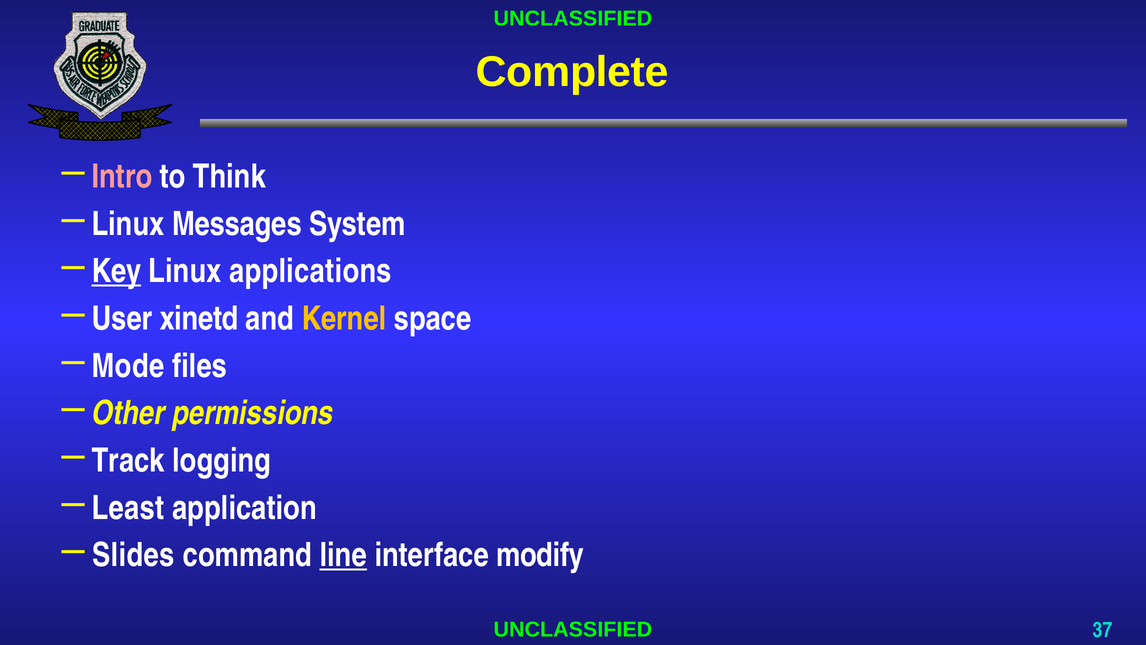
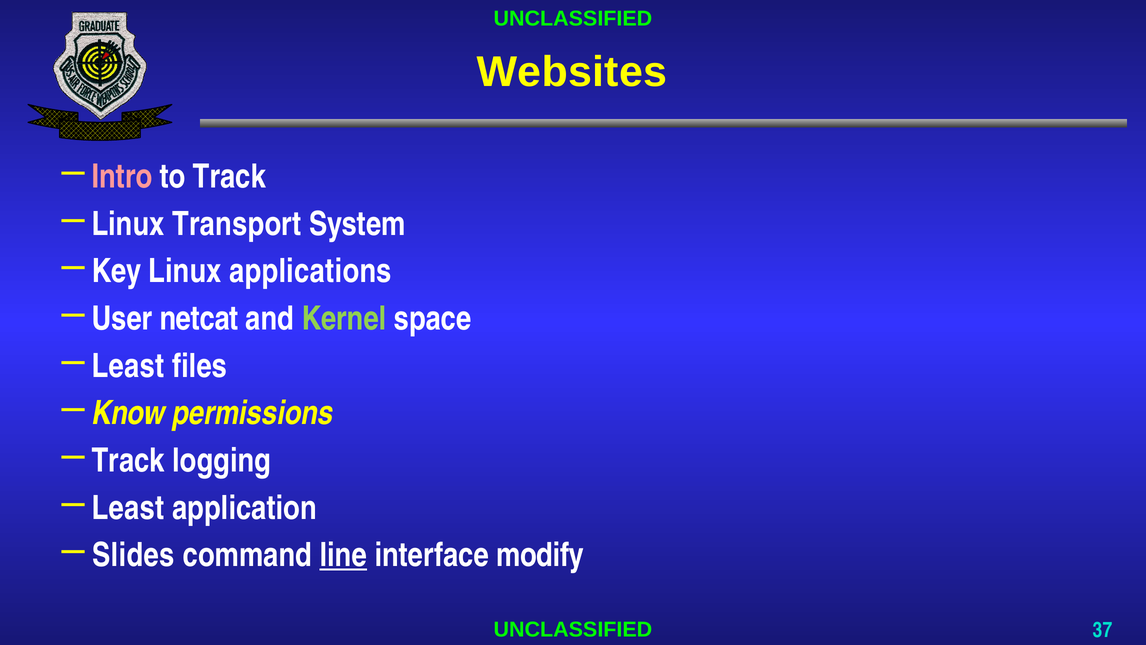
Complete: Complete -> Websites (572, 72)
to Think: Think -> Track (229, 177)
Messages: Messages -> Transport (237, 224)
Key underline: present -> none (116, 271)
xinetd: xinetd -> netcat (199, 318)
Kernel colour: yellow -> light green (344, 318)
Mode: Mode -> Least (128, 366)
Other: Other -> Know (128, 413)
